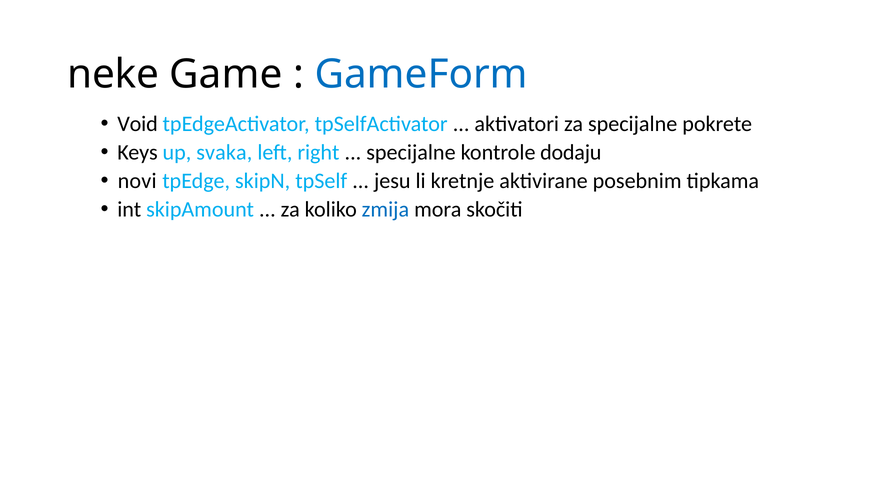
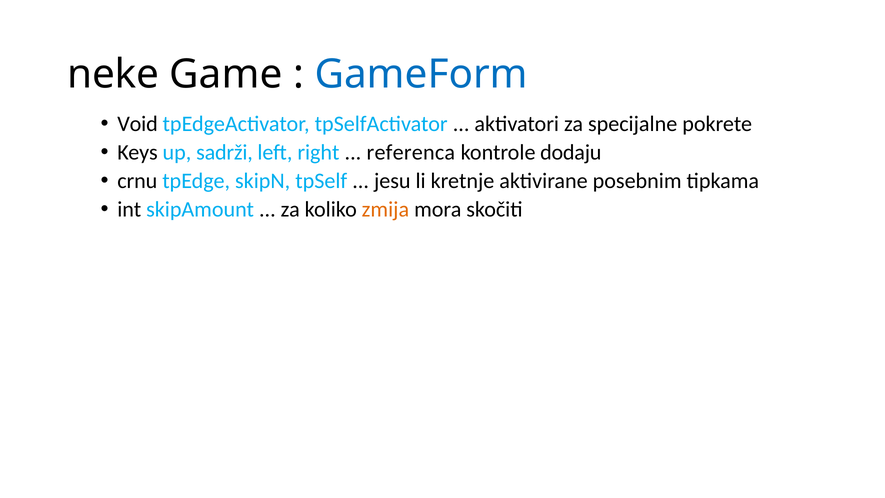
svaka: svaka -> sadrži (224, 152)
specijalne: specijalne -> referenca (411, 152)
novi: novi -> crnu (137, 181)
zmija colour: blue -> orange (385, 209)
